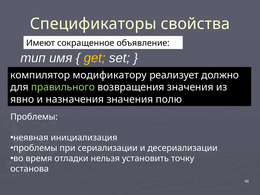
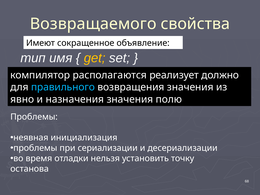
Спецификаторы: Спецификаторы -> Возвращаемого (93, 24)
модификатору: модификатору -> располагаются (110, 75)
правильного colour: light green -> light blue (63, 87)
